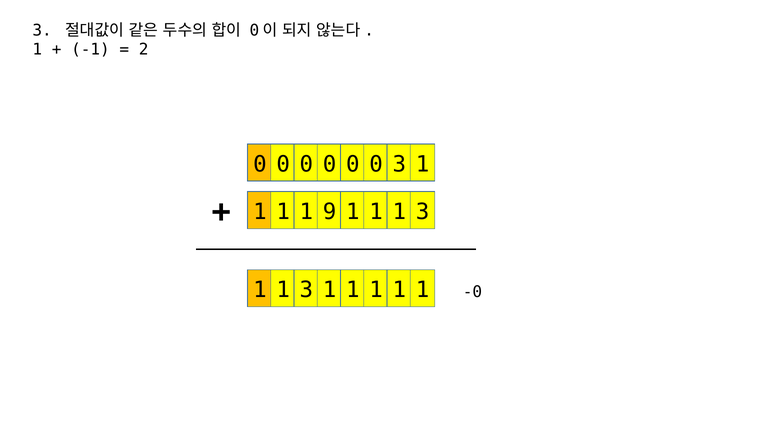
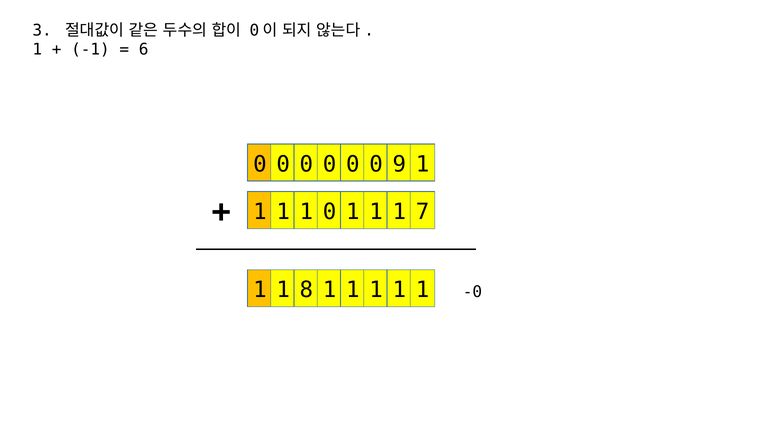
2: 2 -> 6 (144, 50)
0 3: 3 -> 9 (399, 164)
1 9: 9 -> 0 (330, 212)
1 1 1 3: 3 -> 7 (423, 212)
3: 3 -> 8 (306, 290)
